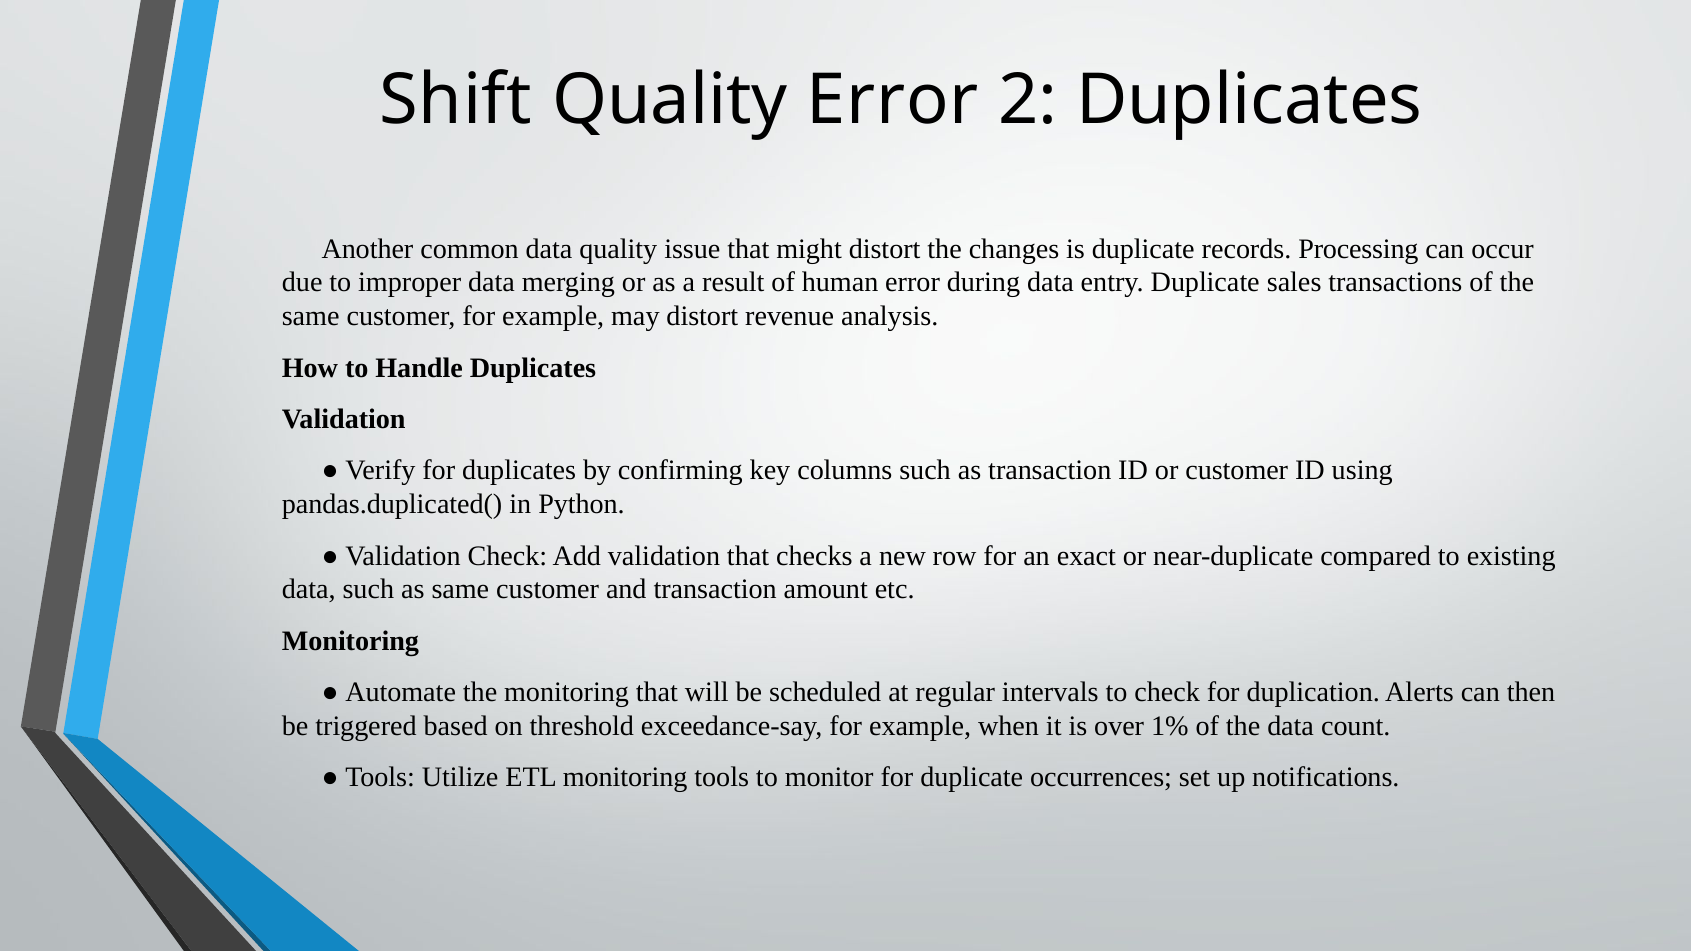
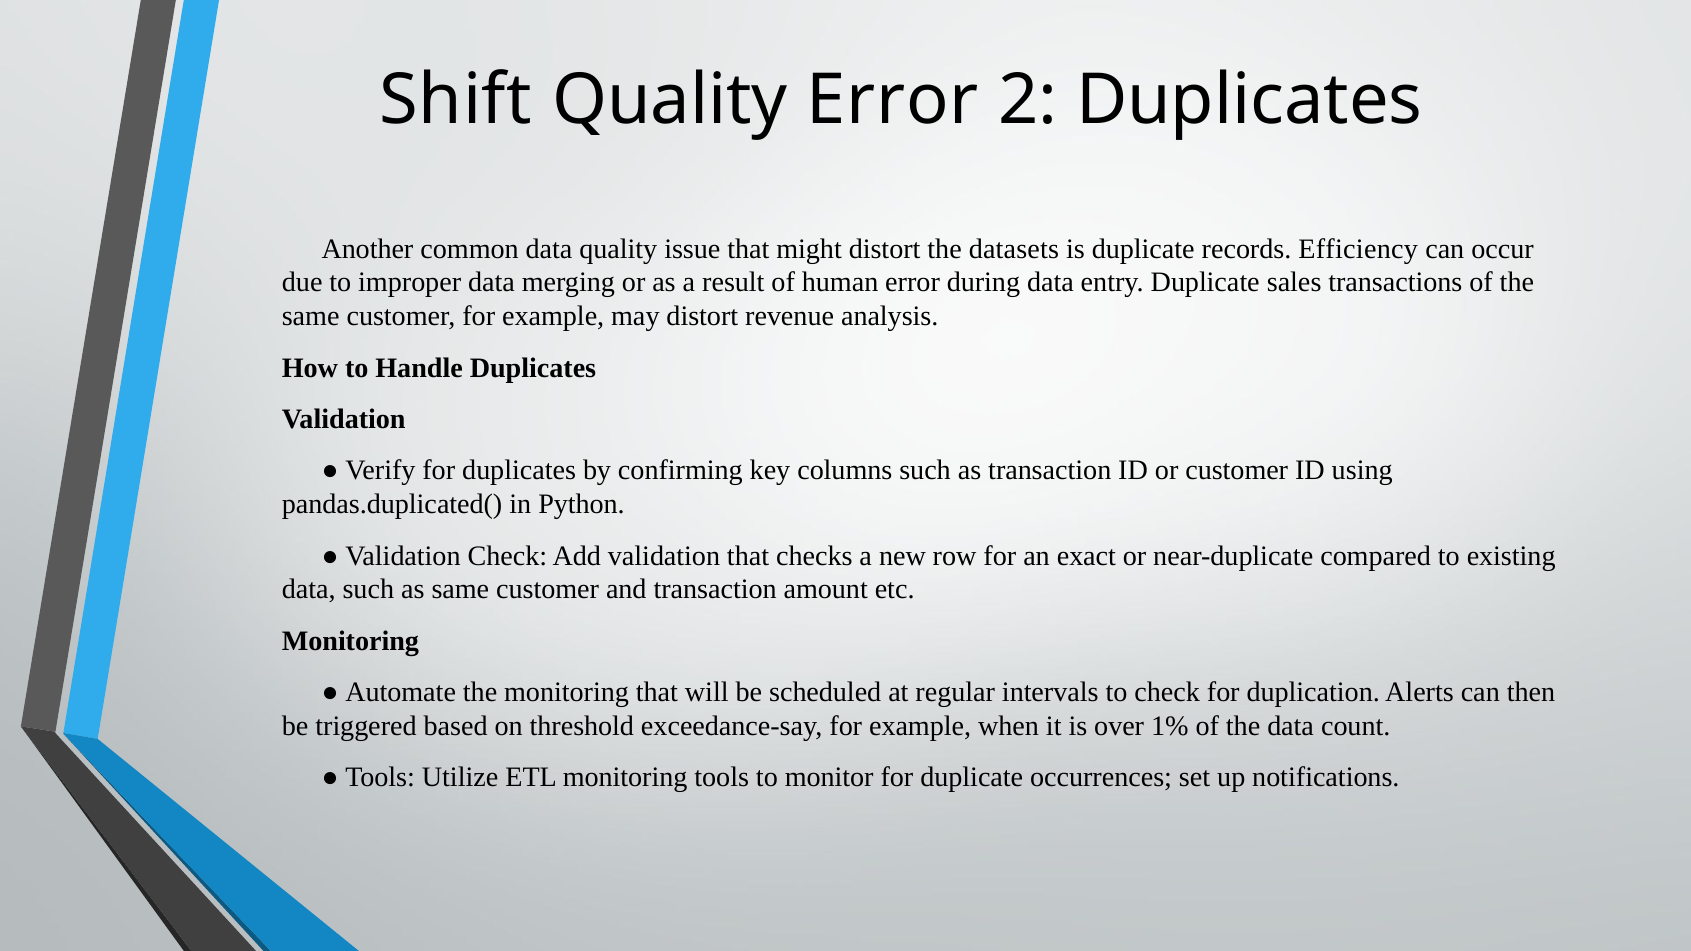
changes: changes -> datasets (1014, 249)
Processing: Processing -> Efficiency (1358, 249)
